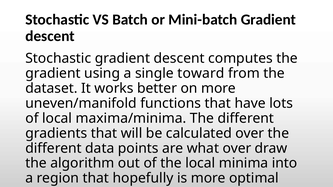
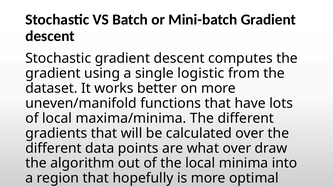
toward: toward -> logistic (201, 74)
